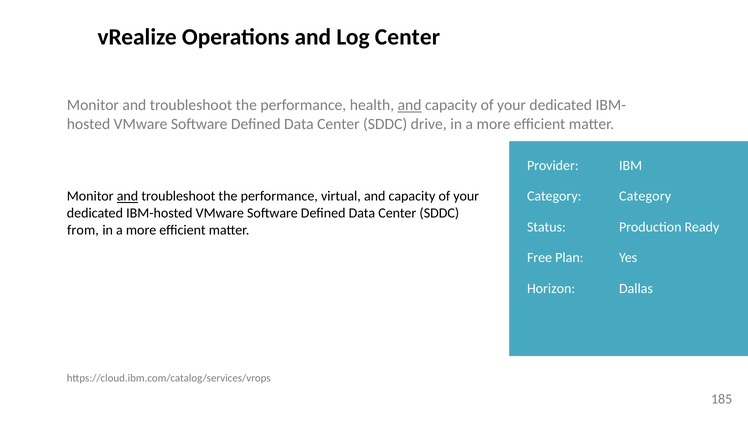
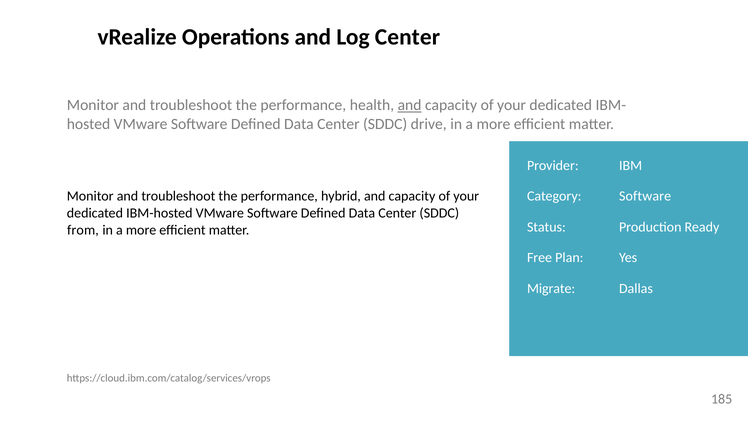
and underline: present -> none (128, 196)
virtual: virtual -> hybrid (341, 196)
Category Category: Category -> Software (645, 196)
Horizon: Horizon -> Migrate (551, 288)
